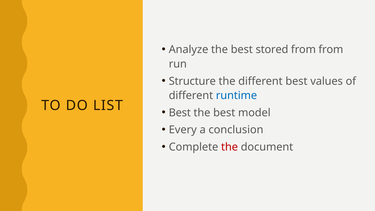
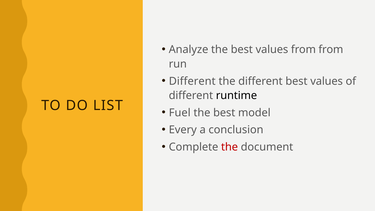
the best stored: stored -> values (272, 50)
Structure: Structure -> Different (192, 81)
runtime colour: blue -> black (236, 96)
Best: Best -> Fuel (180, 113)
